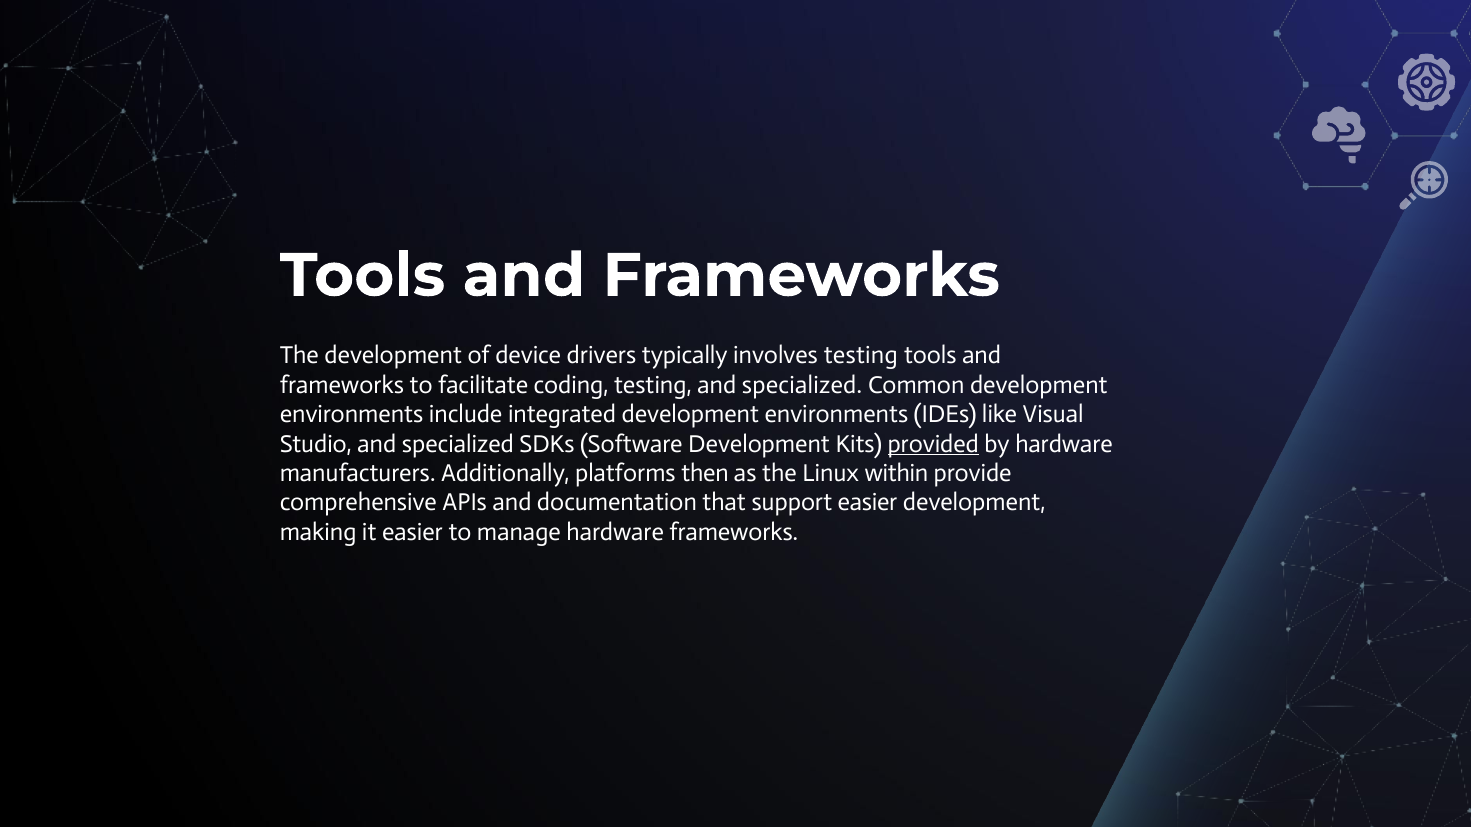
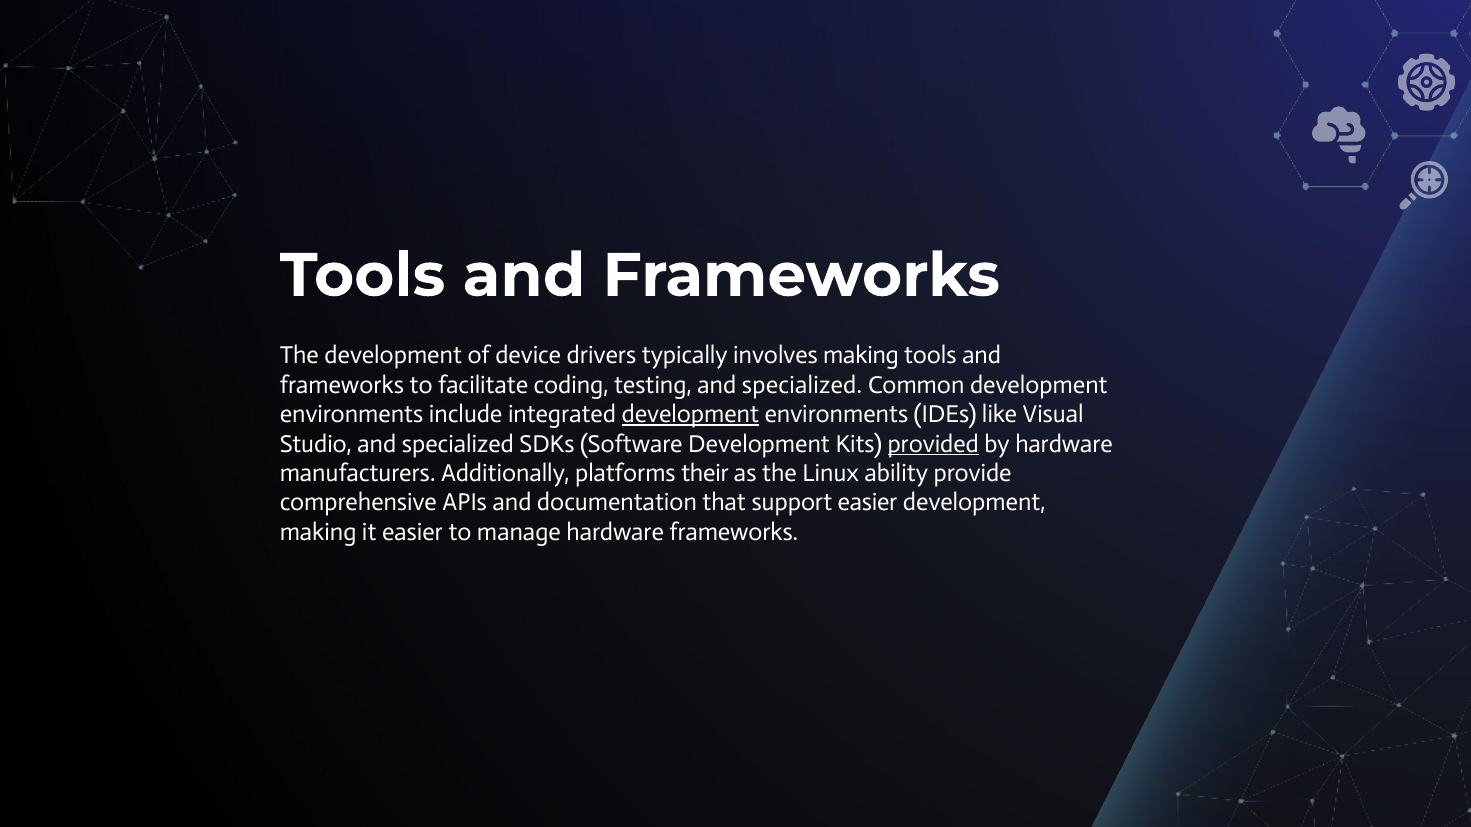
involves testing: testing -> making (861, 356)
development underline: none -> present (690, 415)
then: then -> their (705, 474)
within: within -> ability (896, 474)
